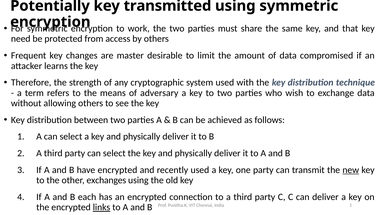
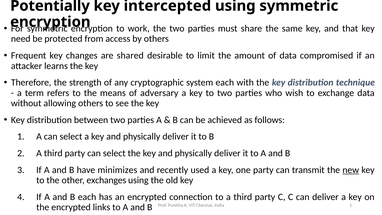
transmitted: transmitted -> intercepted (167, 6)
master: master -> shared (130, 56)
system used: used -> each (225, 82)
have encrypted: encrypted -> minimizes (117, 170)
links underline: present -> none (102, 207)
